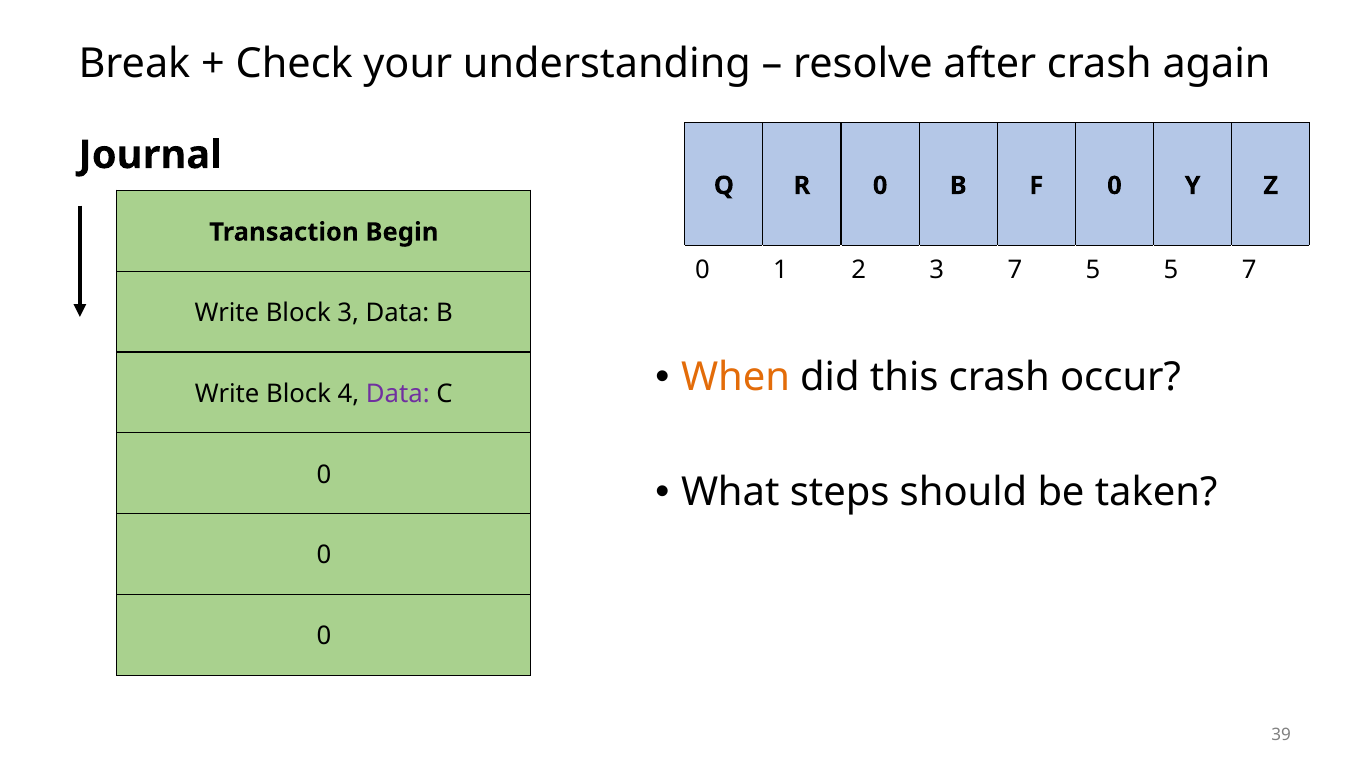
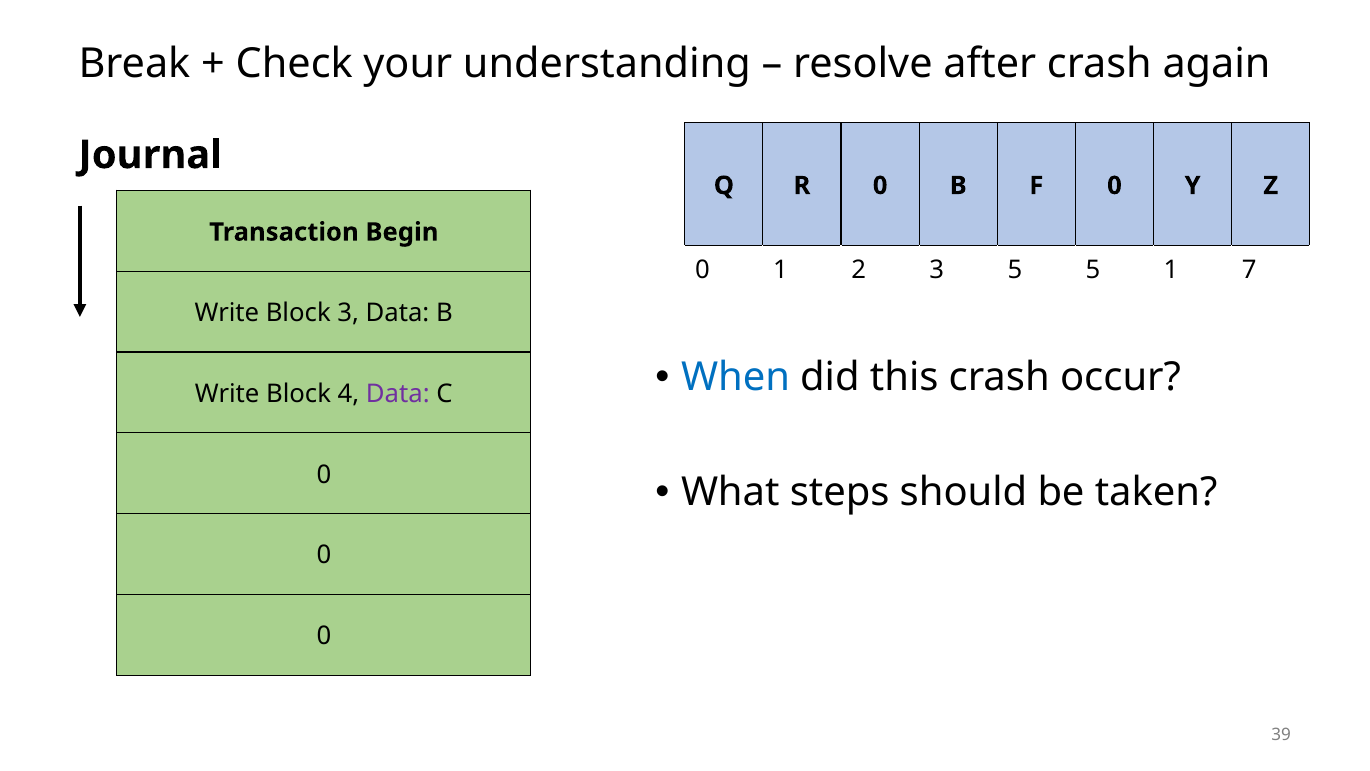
3 7: 7 -> 5 (1015, 270)
5 5: 5 -> 1 (1171, 270)
When colour: orange -> blue (736, 377)
